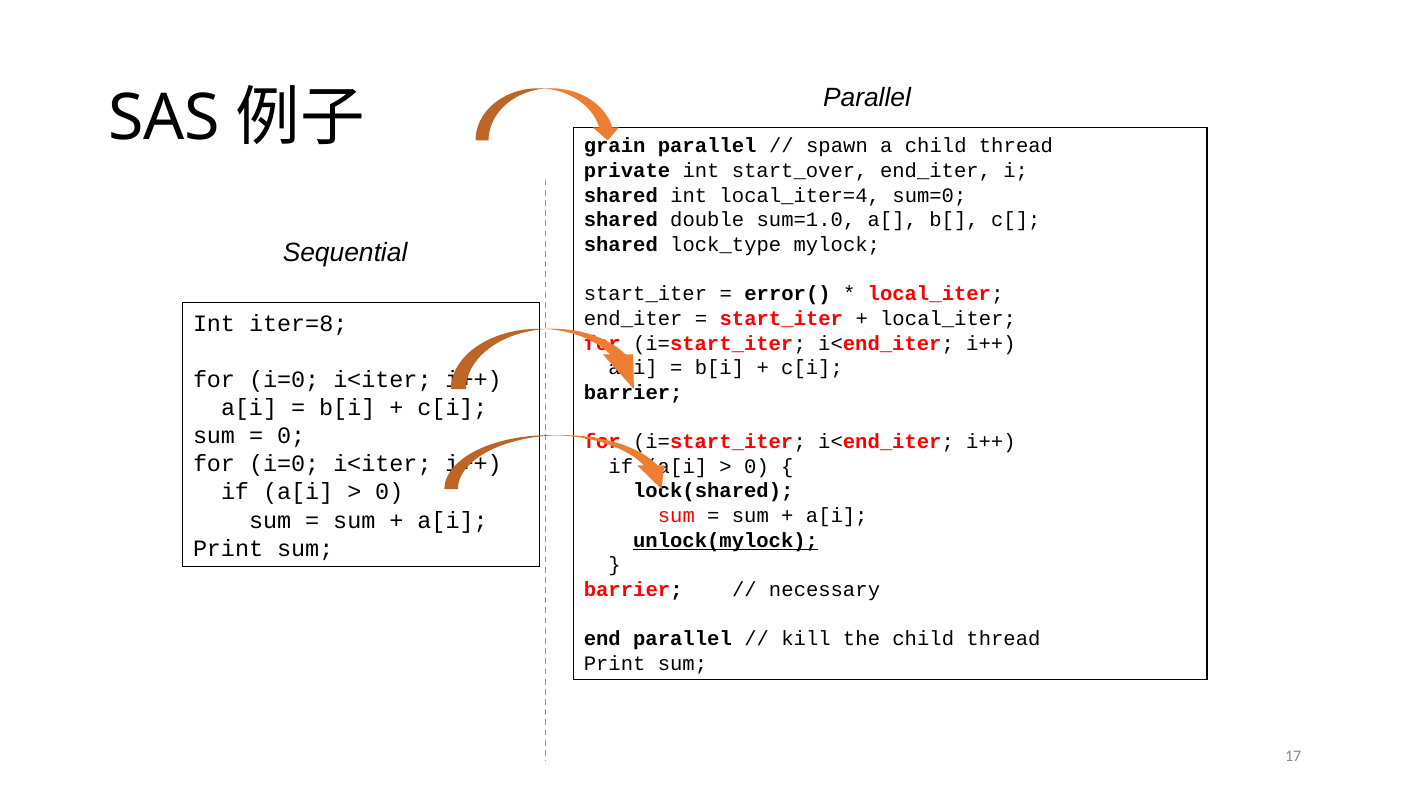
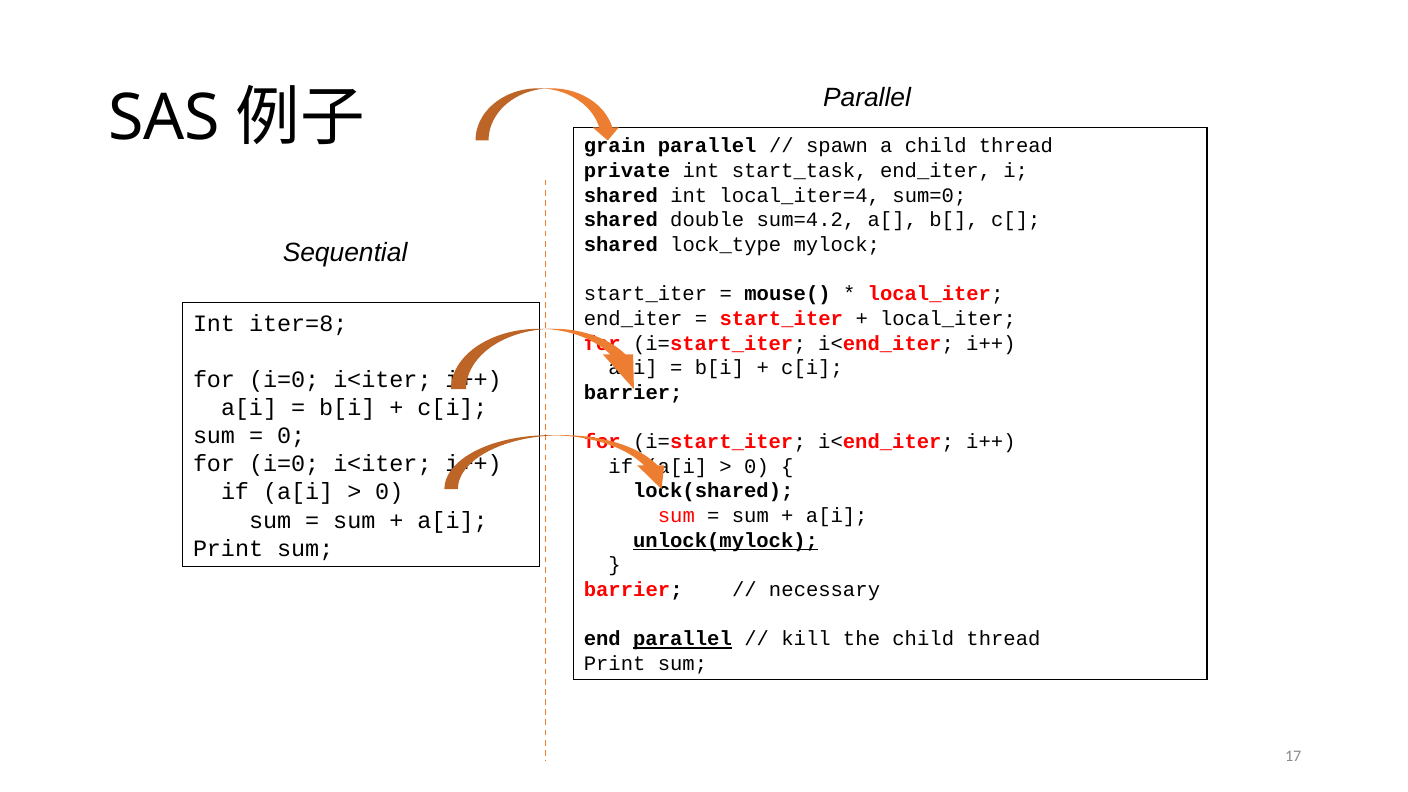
start_over: start_over -> start_task (800, 171)
sum=1.0: sum=1.0 -> sum=4.2 (806, 220)
error(: error( -> mouse( (788, 294)
parallel underline: none -> present (682, 639)
